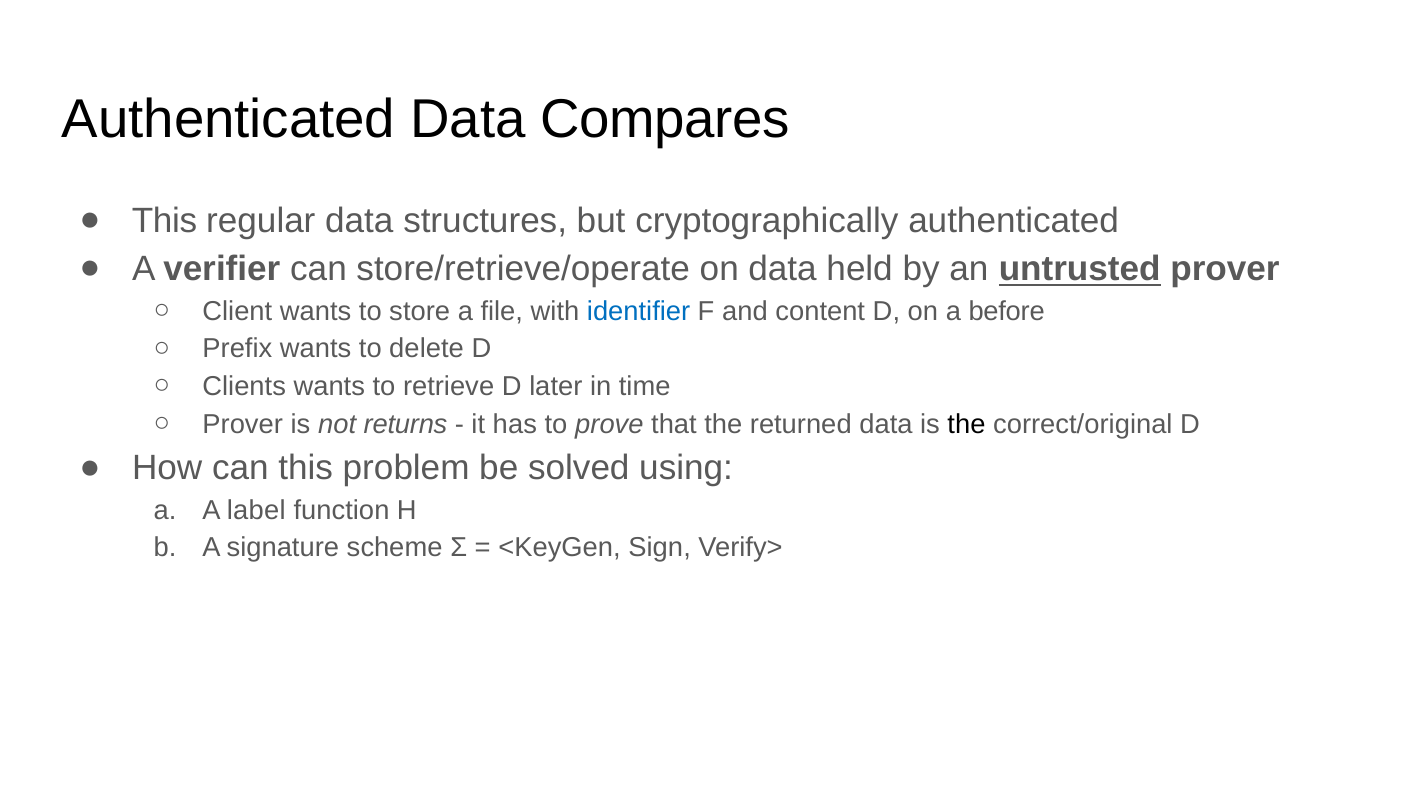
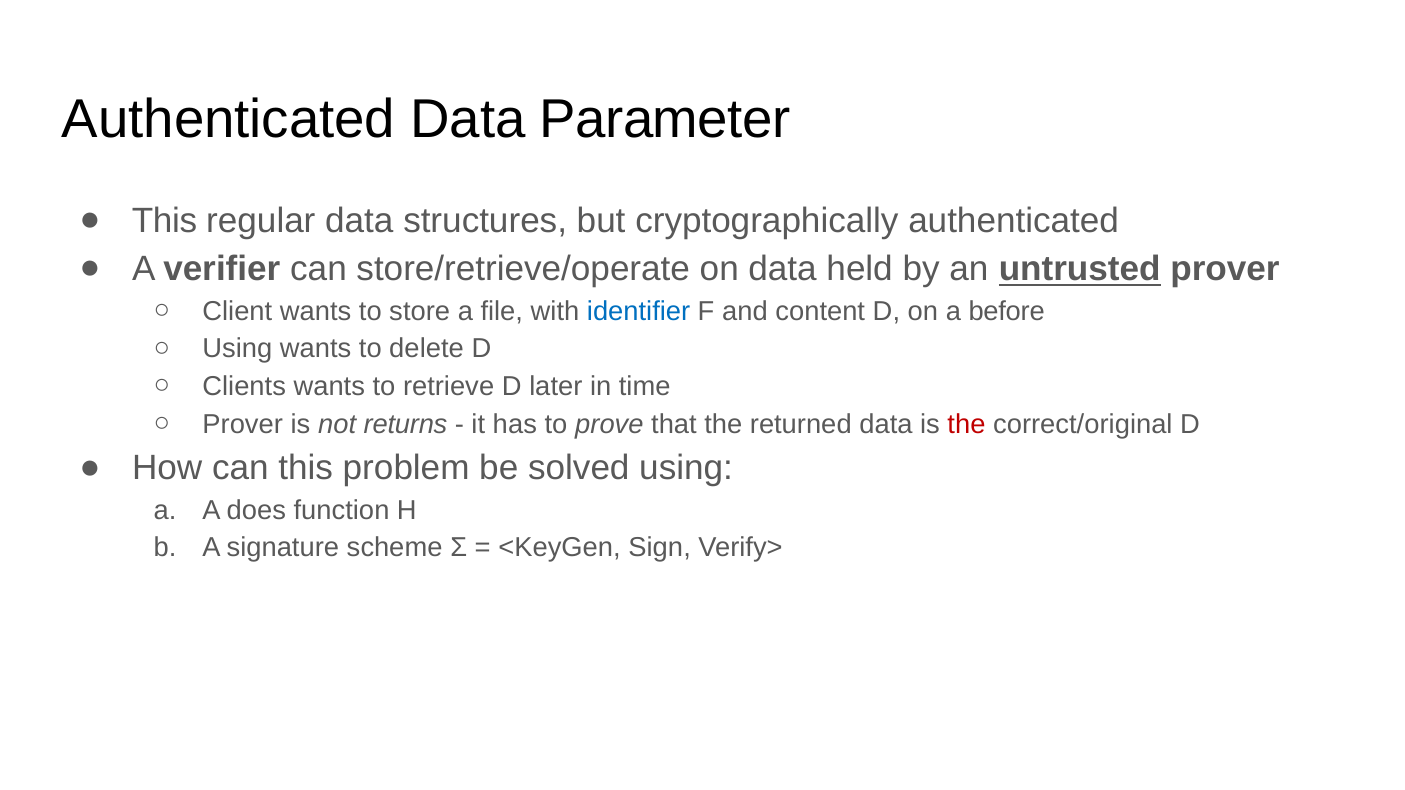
Compares: Compares -> Parameter (665, 119)
Prefix: Prefix -> Using (237, 349)
the colour: black -> red (966, 424)
label: label -> does (256, 510)
